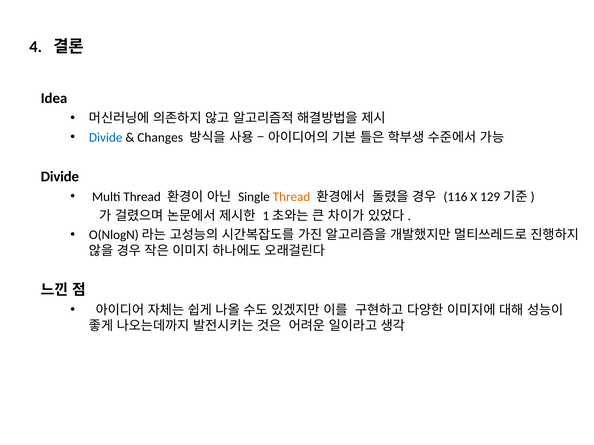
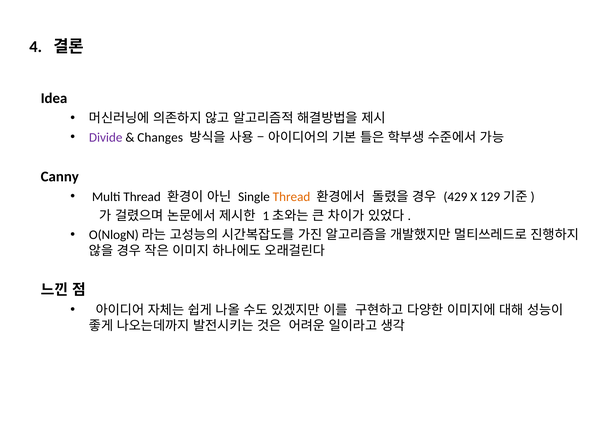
Divide colour: blue -> purple (106, 138)
Divide: Divide -> Canny (60, 177)
116: 116 -> 429 (455, 197)
